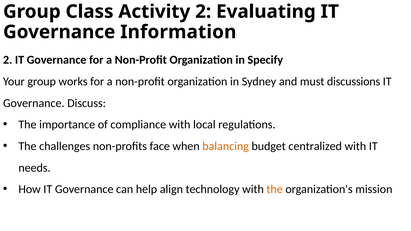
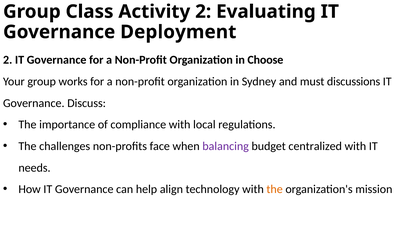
Information: Information -> Deployment (178, 32)
Specify: Specify -> Choose (265, 60)
balancing colour: orange -> purple (226, 146)
